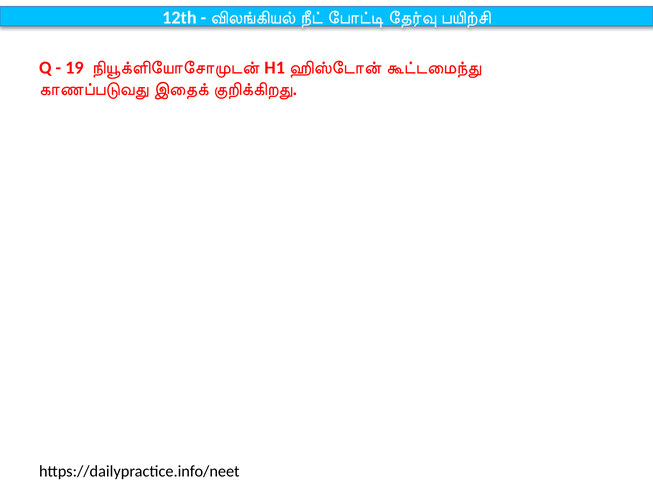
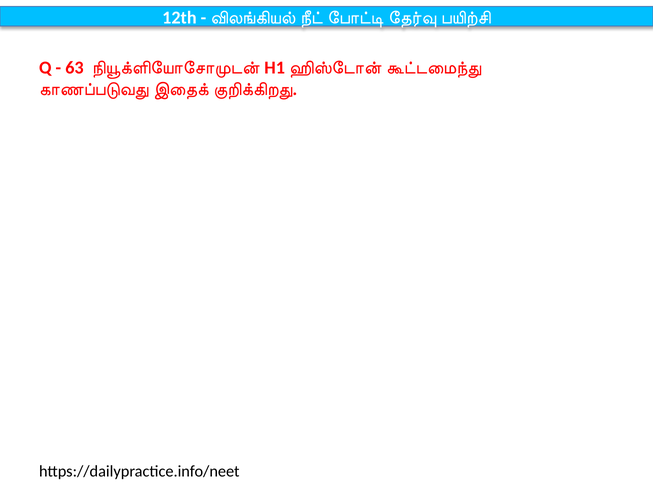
19: 19 -> 63 (74, 68)
